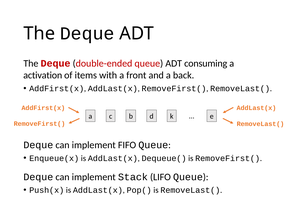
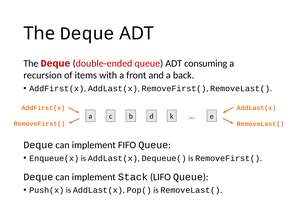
activation: activation -> recursion (43, 75)
